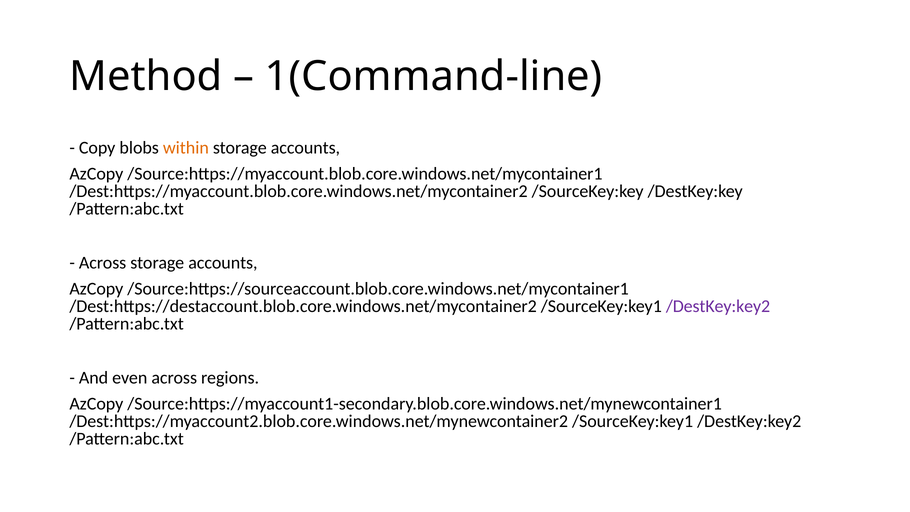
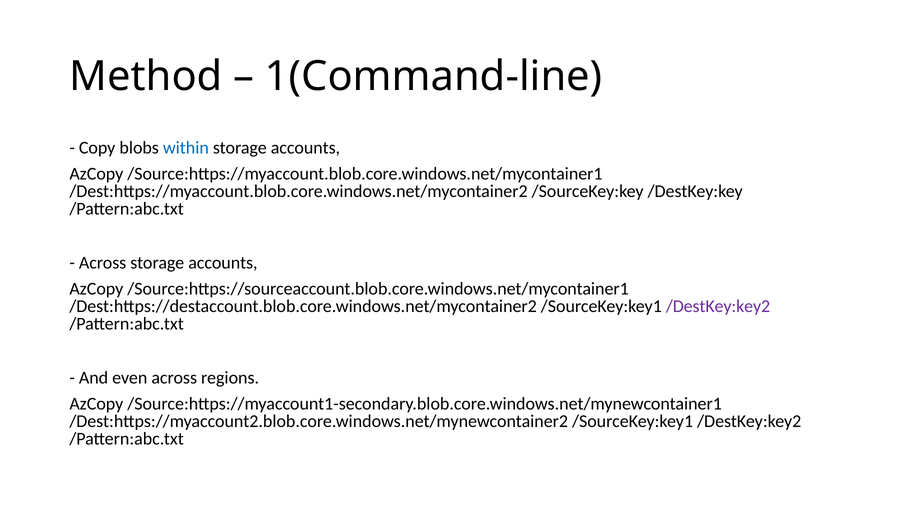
within colour: orange -> blue (186, 148)
